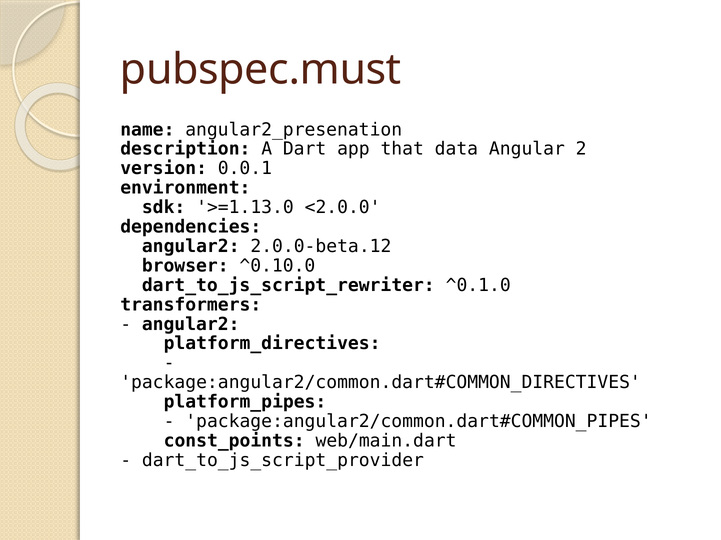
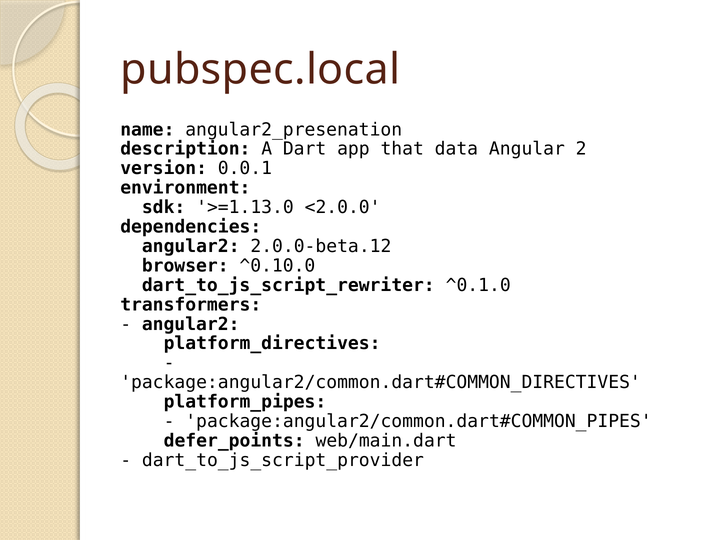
pubspec.must: pubspec.must -> pubspec.local (260, 70)
const_points: const_points -> defer_points (234, 441)
